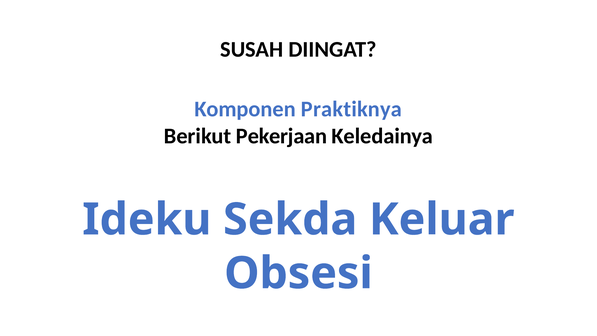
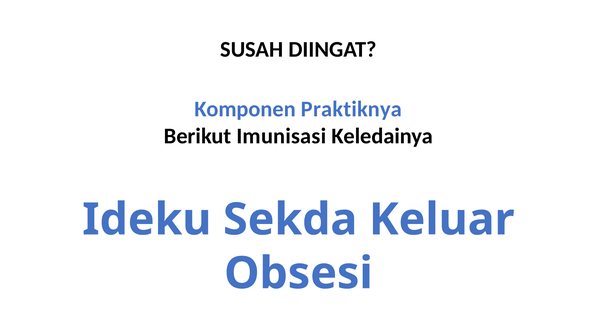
Pekerjaan: Pekerjaan -> Imunisasi (281, 136)
